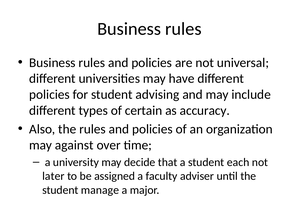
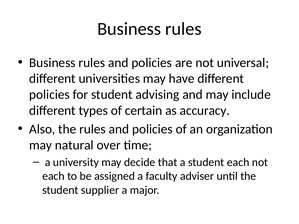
against: against -> natural (74, 145)
later: later -> each (53, 176)
manage: manage -> supplier (100, 190)
